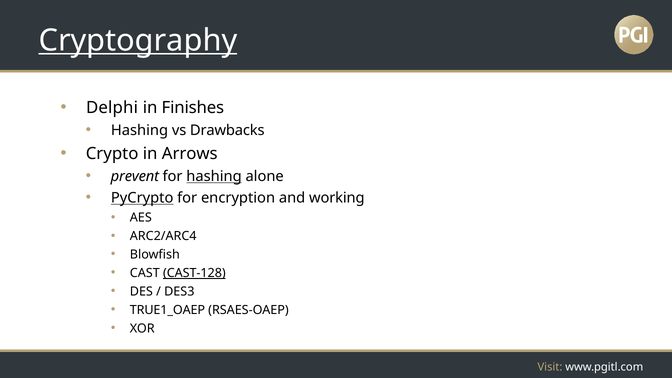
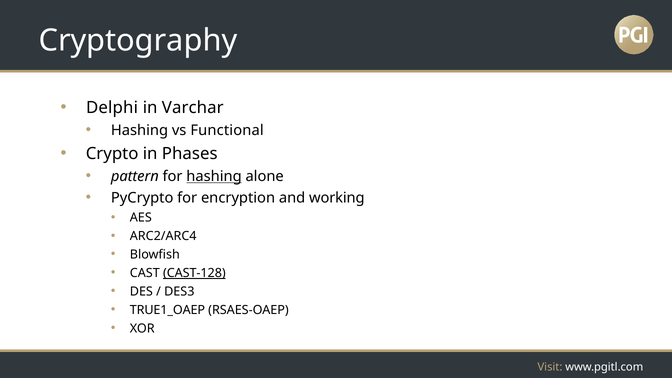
Cryptography underline: present -> none (138, 41)
Finishes: Finishes -> Varchar (193, 108)
Drawbacks: Drawbacks -> Functional (227, 130)
Arrows: Arrows -> Phases (190, 154)
prevent: prevent -> pattern (135, 176)
PyCrypto underline: present -> none (142, 198)
